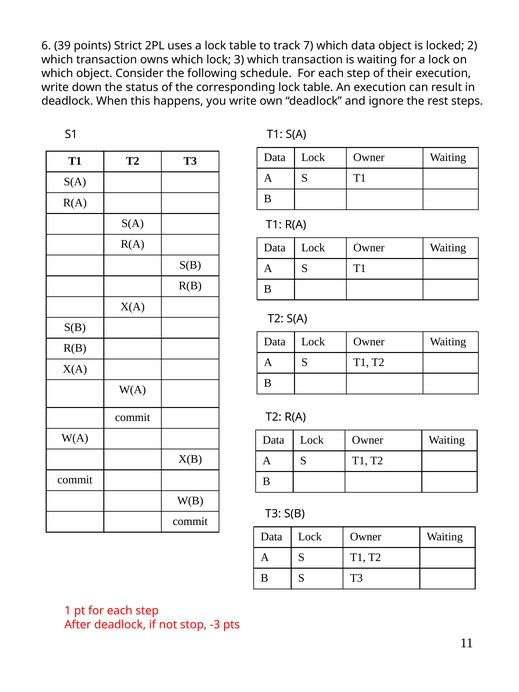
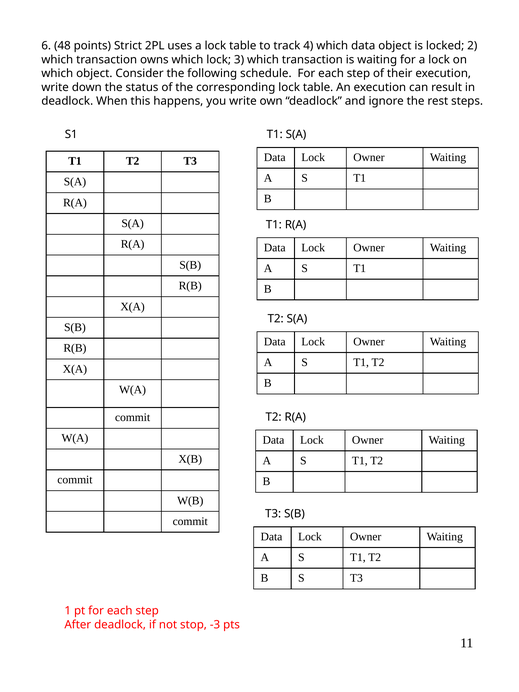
39: 39 -> 48 (62, 46)
7: 7 -> 4 (308, 46)
